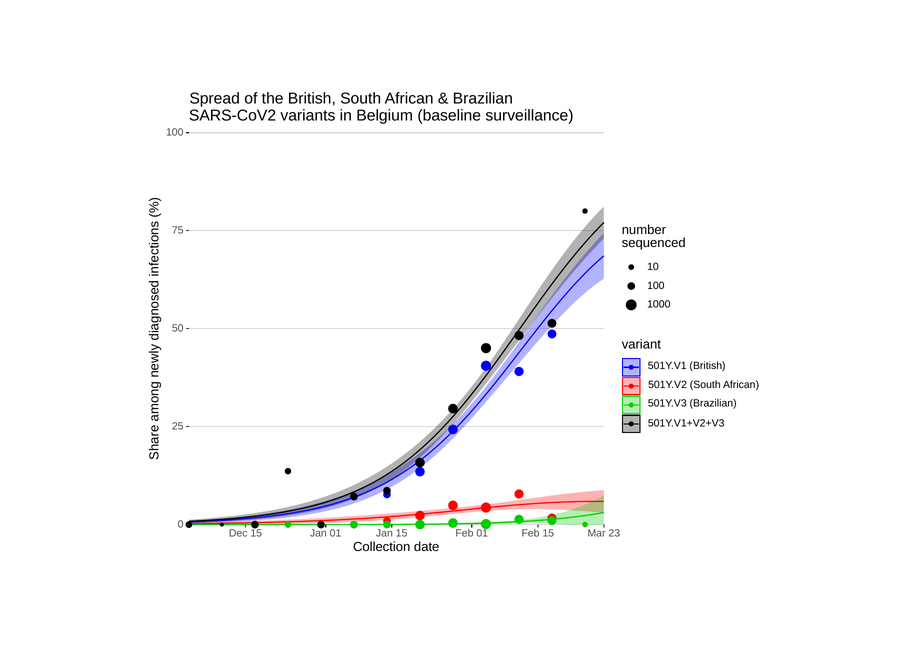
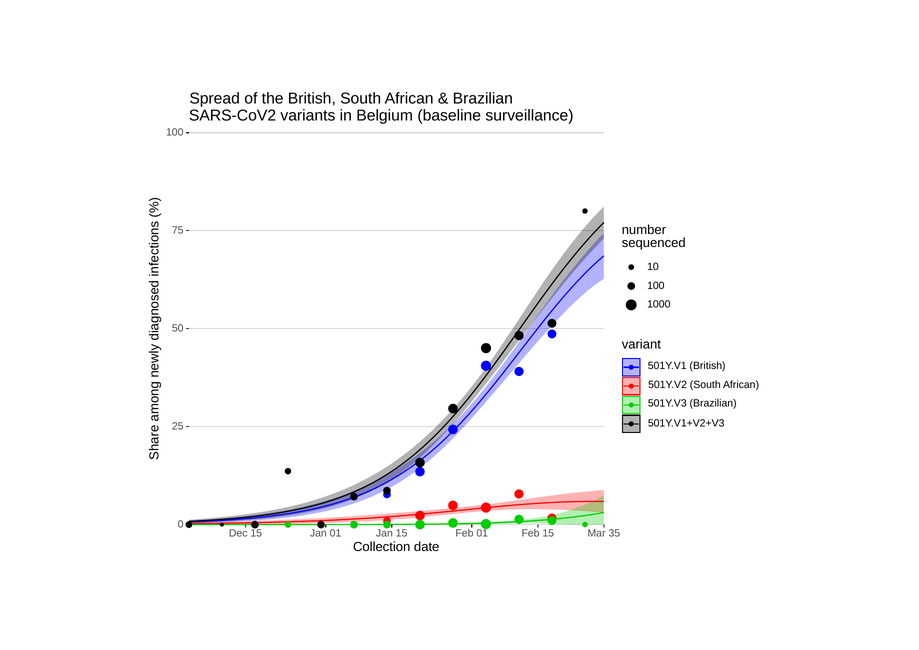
23: 23 -> 35 (614, 533)
